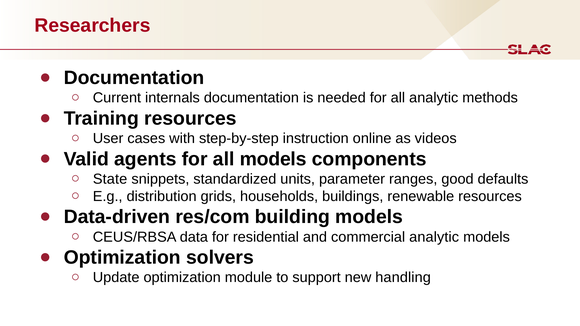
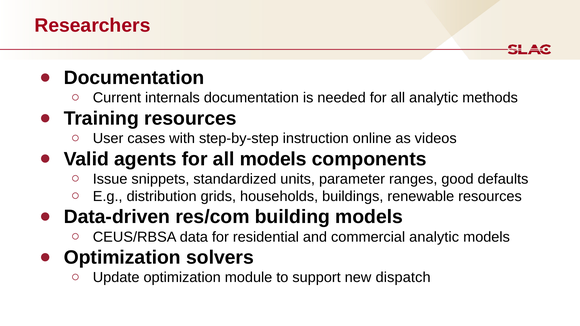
State: State -> Issue (110, 179)
handling: handling -> dispatch (403, 278)
